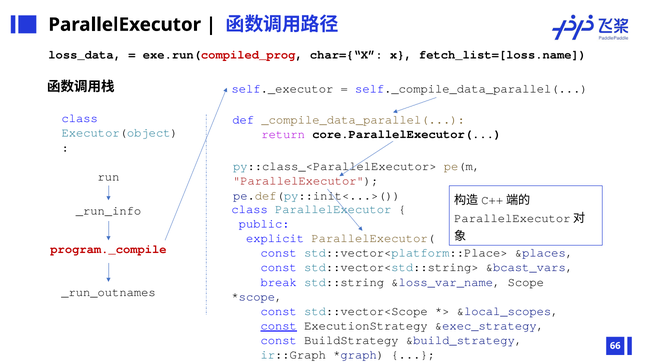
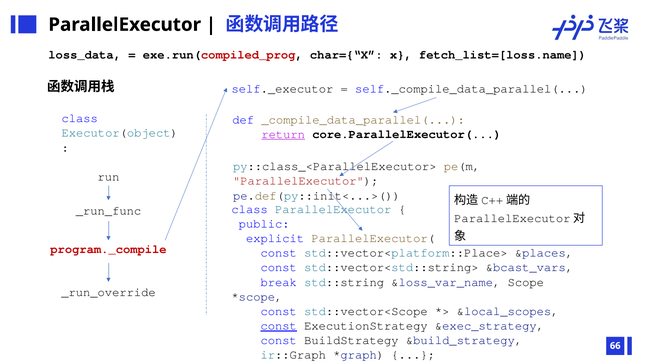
return underline: none -> present (283, 134)
_run_info: _run_info -> _run_func (109, 210)
_run_outnames: _run_outnames -> _run_override (109, 292)
